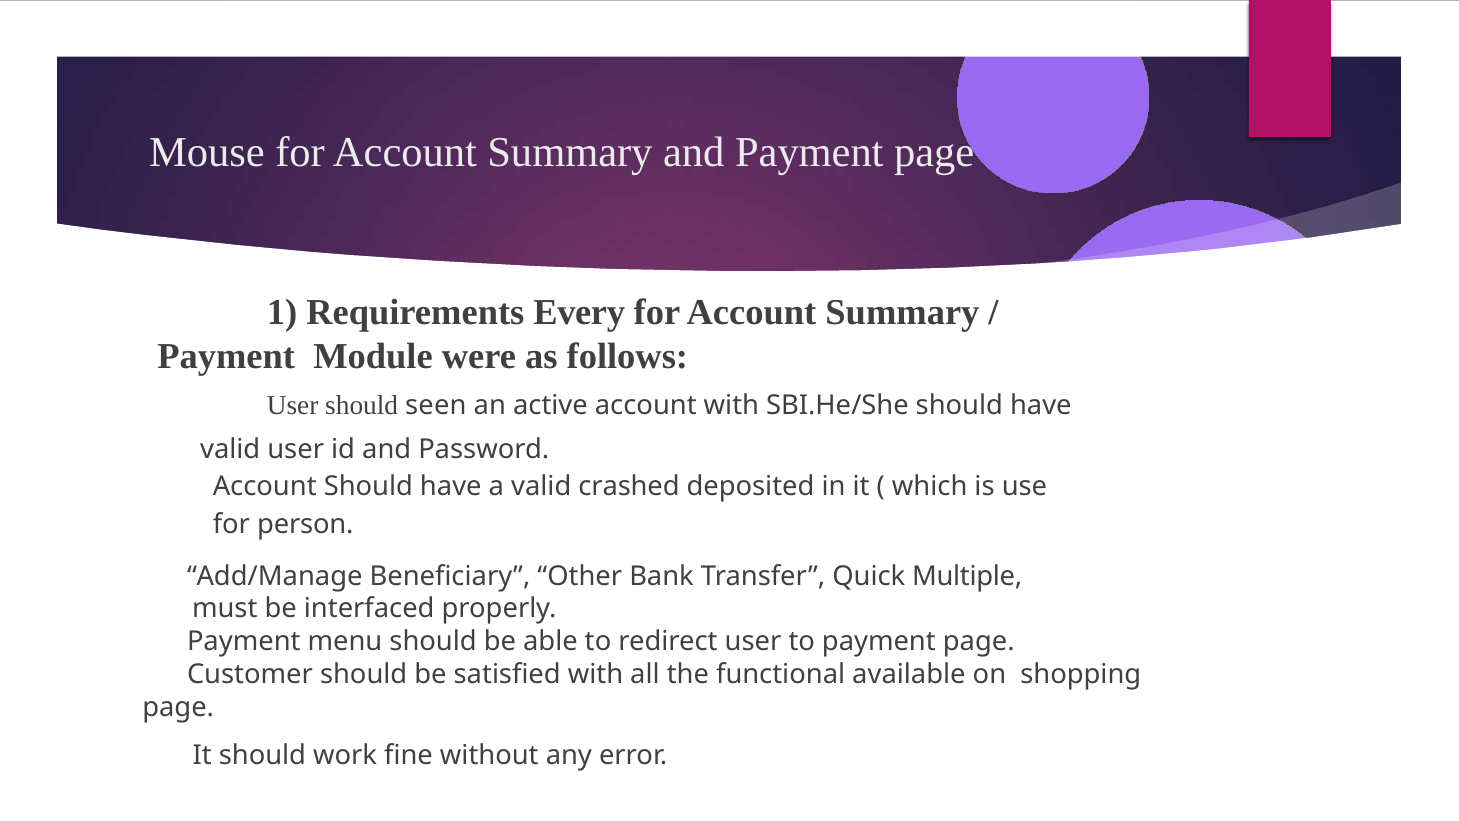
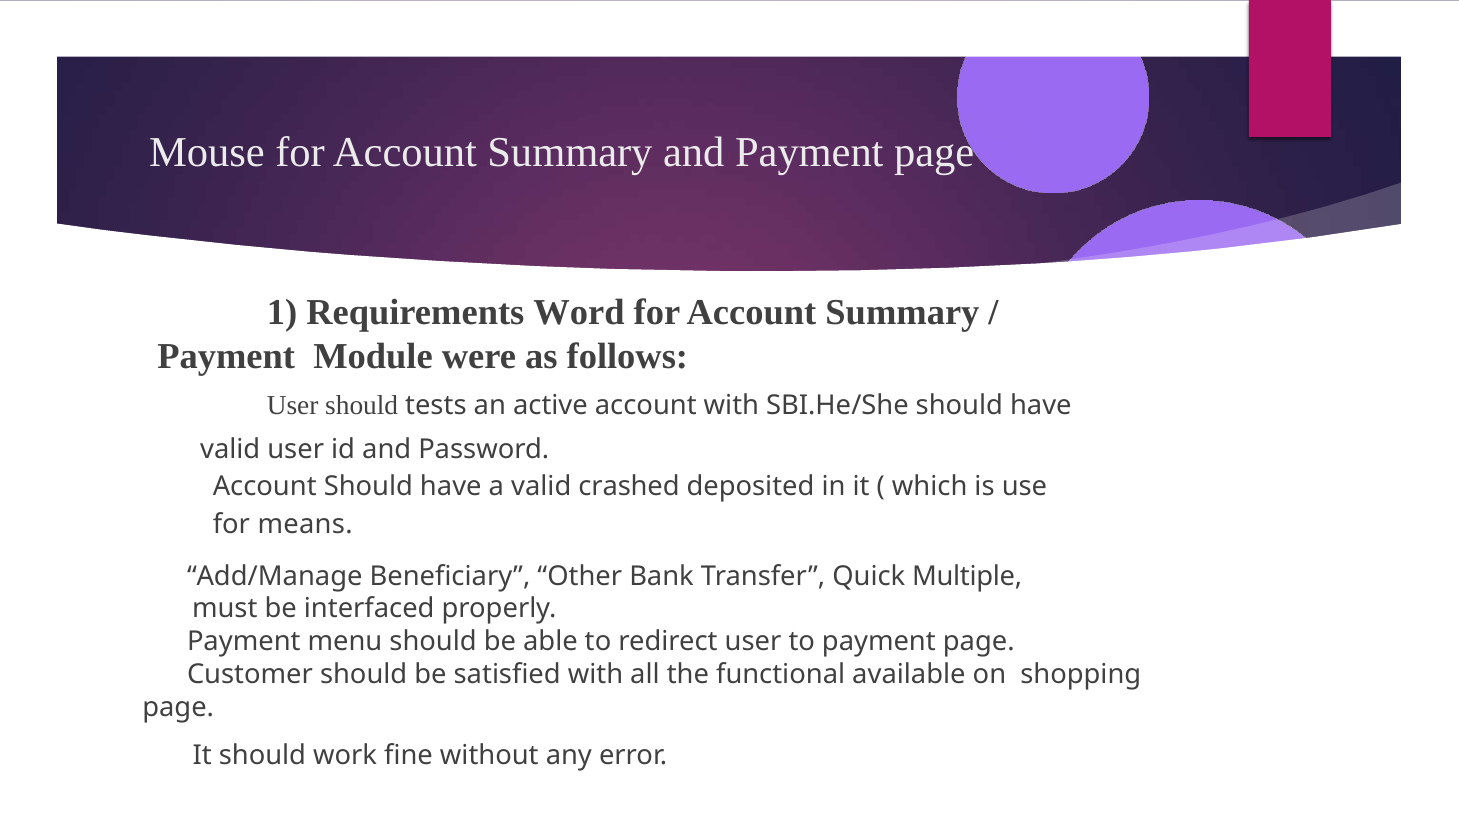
Every: Every -> Word (579, 313)
seen: seen -> tests (436, 405)
person: person -> means (305, 524)
